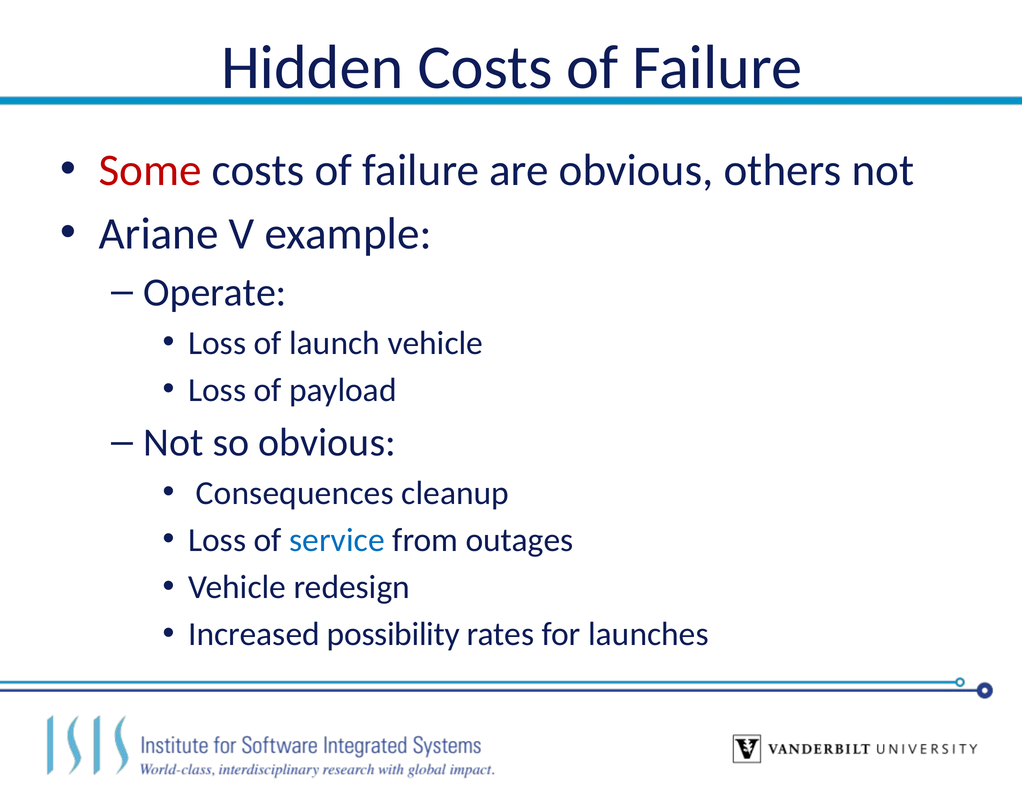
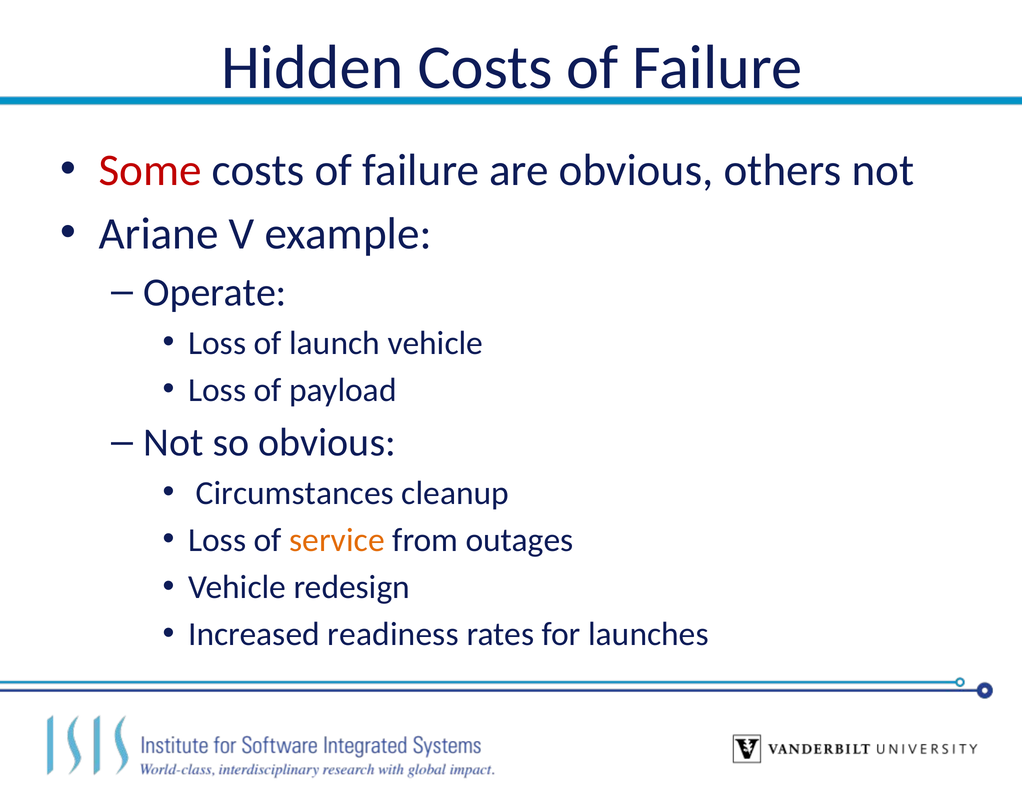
Consequences: Consequences -> Circumstances (295, 493)
service colour: blue -> orange (337, 540)
possibility: possibility -> readiness (393, 634)
